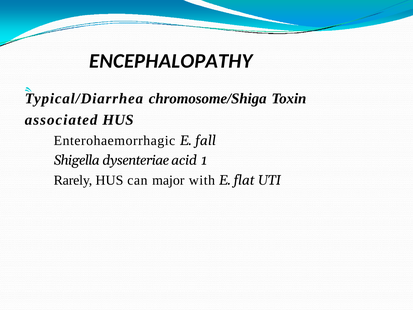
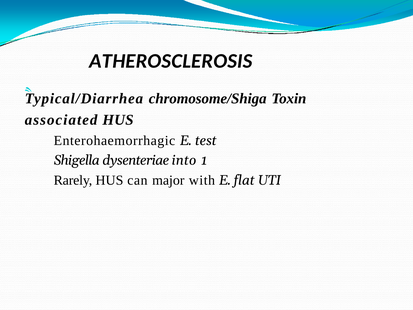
ENCEPHALOPATHY: ENCEPHALOPATHY -> ATHEROSCLEROSIS (171, 61)
fall: fall -> test (206, 140)
acid: acid -> into (184, 160)
